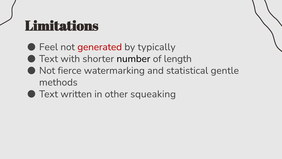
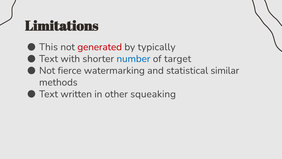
Feel: Feel -> This (49, 47)
number colour: black -> blue (133, 59)
length: length -> target (178, 59)
gentle: gentle -> similar (225, 70)
